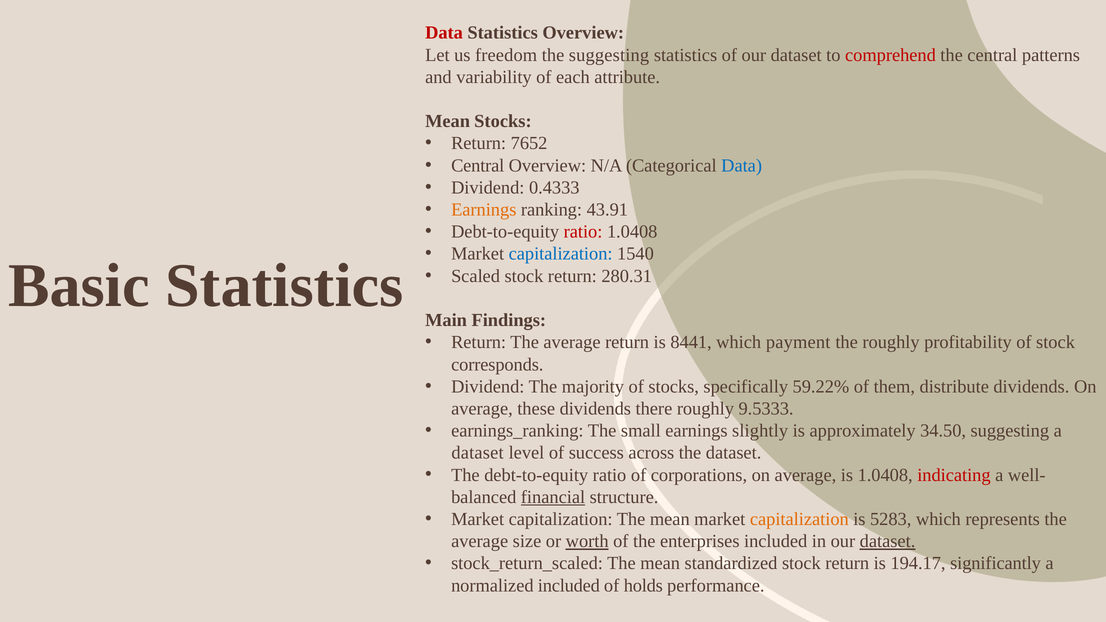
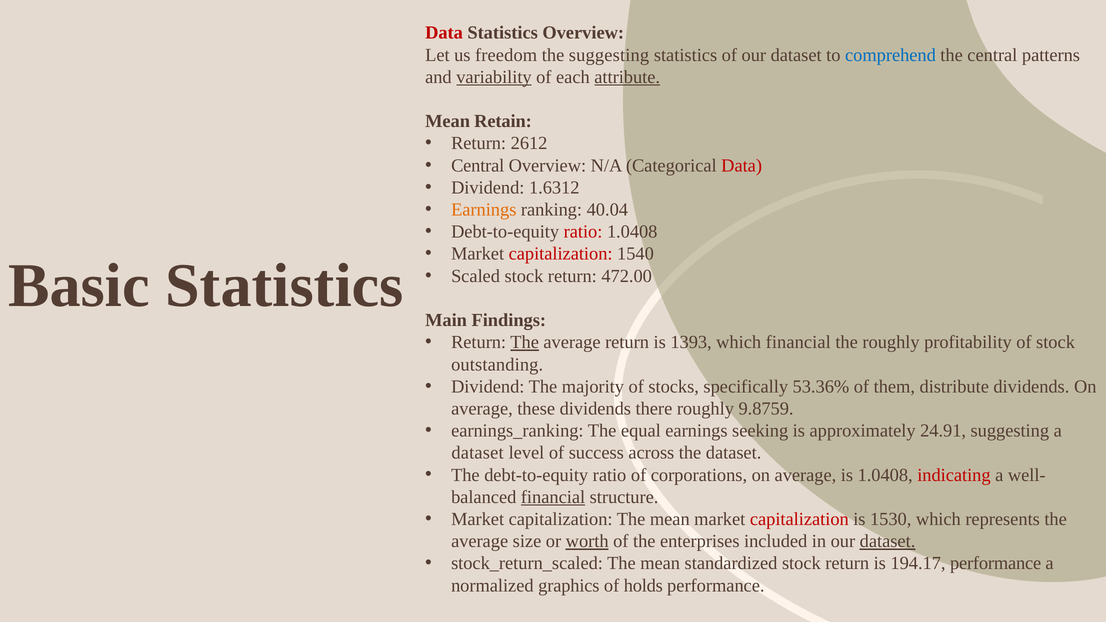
comprehend colour: red -> blue (890, 55)
variability underline: none -> present (494, 77)
attribute underline: none -> present (627, 77)
Mean Stocks: Stocks -> Retain (503, 121)
7652: 7652 -> 2612 (529, 143)
Data colour: blue -> red (742, 166)
0.4333: 0.4333 -> 1.6312 (554, 188)
43.91: 43.91 -> 40.04 (607, 210)
capitalization colour: blue -> red (561, 254)
280.31: 280.31 -> 472.00 (627, 276)
The underline: none -> present (525, 342)
8441: 8441 -> 1393 (691, 342)
which payment: payment -> financial (798, 342)
corresponds: corresponds -> outstanding (497, 365)
59.22%: 59.22% -> 53.36% (821, 387)
9.5333: 9.5333 -> 9.8759 (766, 409)
small: small -> equal (641, 431)
slightly: slightly -> seeking (760, 431)
34.50: 34.50 -> 24.91 (943, 431)
capitalization colour: orange -> red (799, 519)
5283: 5283 -> 1530 (891, 519)
194.17 significantly: significantly -> performance (996, 563)
normalized included: included -> graphics (569, 586)
